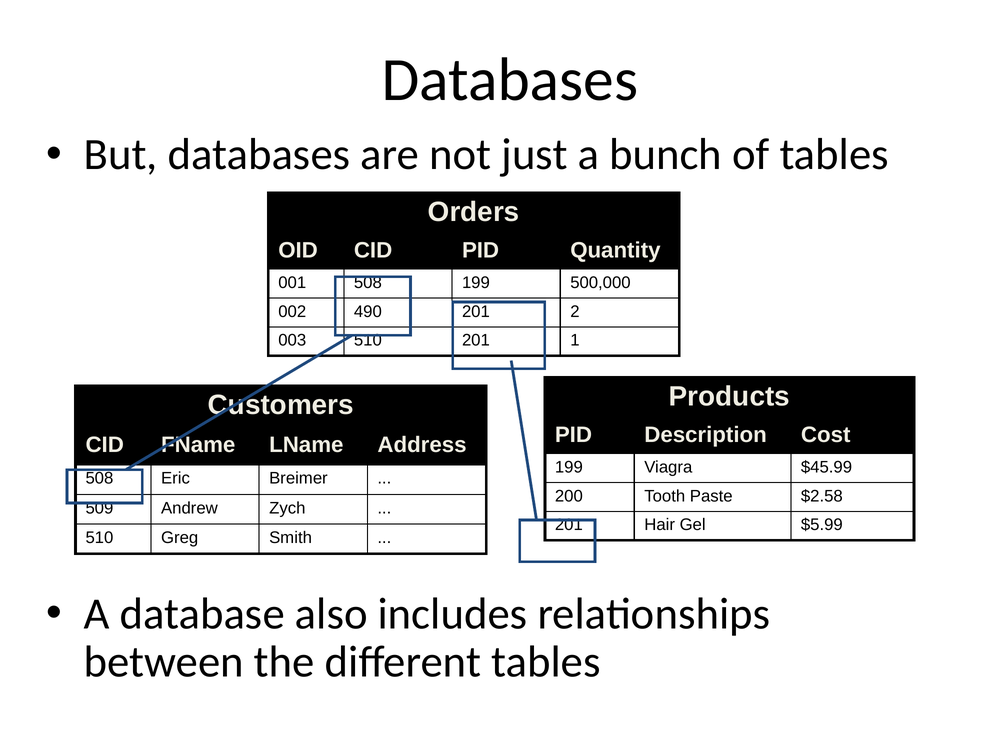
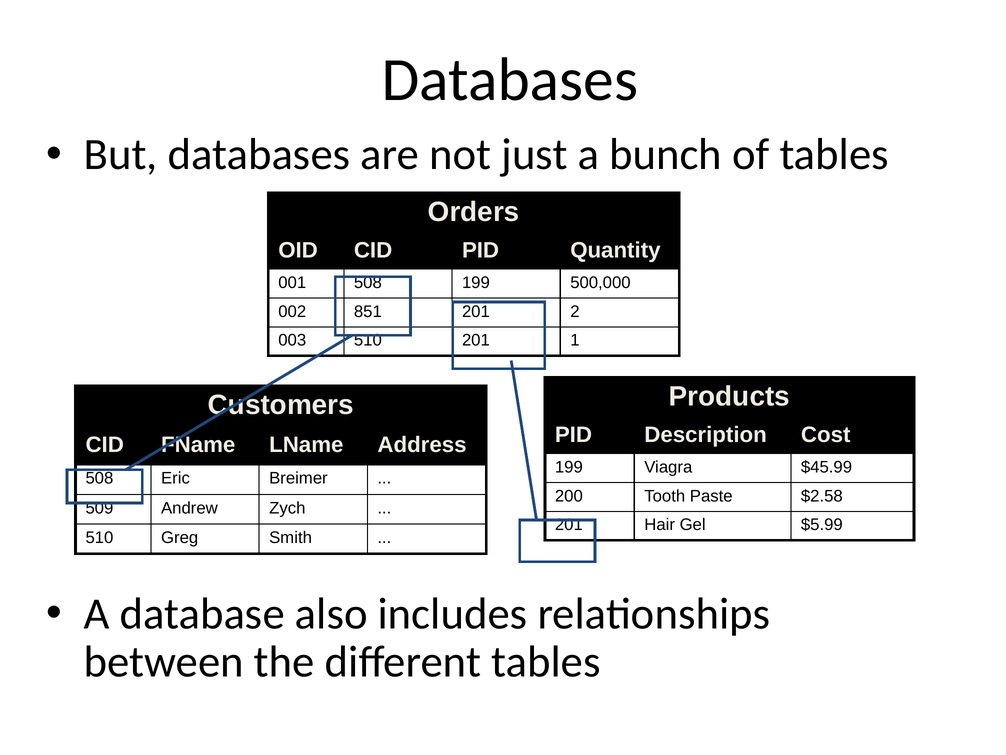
490: 490 -> 851 (368, 311)
